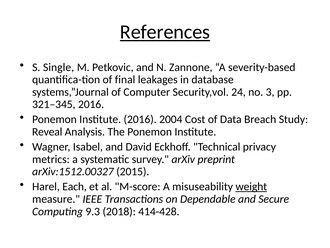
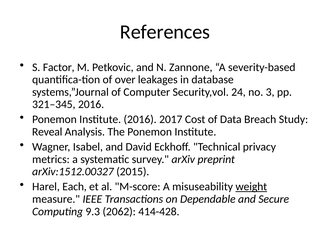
References underline: present -> none (165, 32)
Single: Single -> Factor (59, 67)
final: final -> over (125, 79)
2004: 2004 -> 2017 (171, 119)
2018: 2018 -> 2062 (119, 211)
